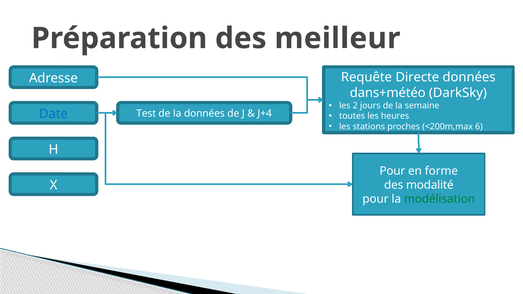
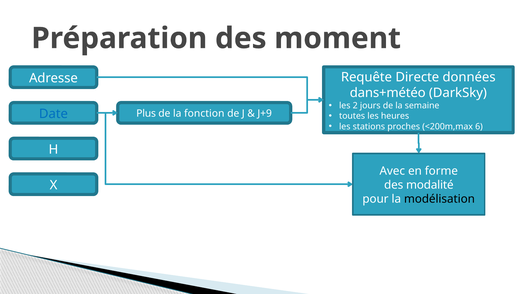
meilleur: meilleur -> moment (338, 38)
Test: Test -> Plus (146, 114)
la données: données -> fonction (204, 114)
J+4: J+4 -> J+9 (265, 114)
Pour: Pour -> Avec (392, 171)
modélisation colour: green -> black (439, 199)
